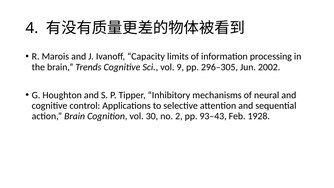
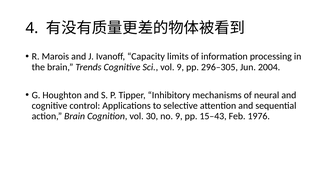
2002: 2002 -> 2004 (269, 67)
no 2: 2 -> 9 (179, 116)
93–43: 93–43 -> 15–43 (213, 116)
1928: 1928 -> 1976 (259, 116)
